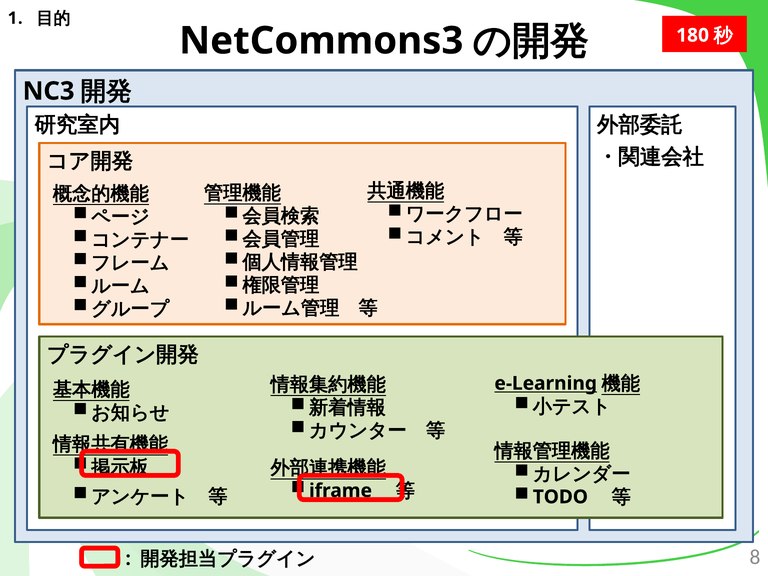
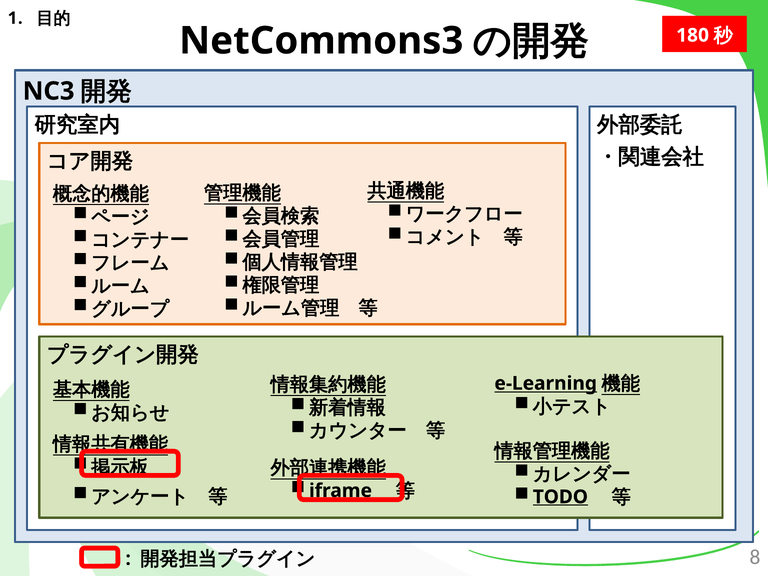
TODO underline: none -> present (560, 497)
